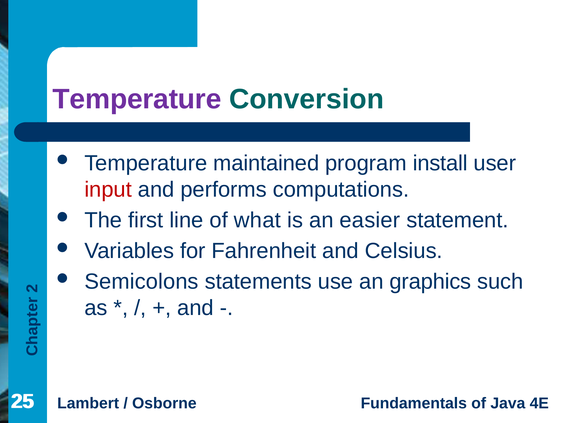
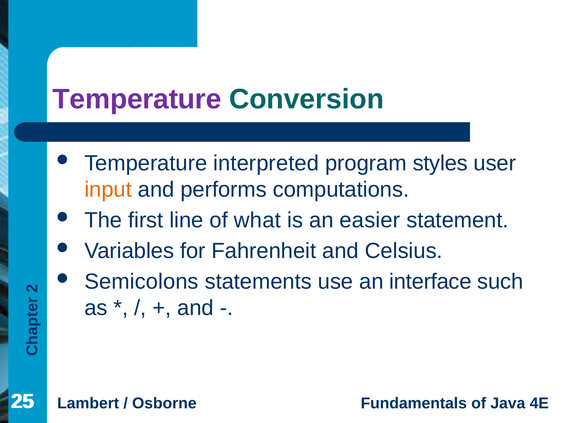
maintained: maintained -> interpreted (266, 163)
install: install -> styles (440, 163)
input colour: red -> orange (108, 190)
graphics: graphics -> interface (430, 282)
